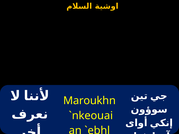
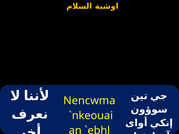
Maroukhn: Maroukhn -> Nencwma (89, 101)
